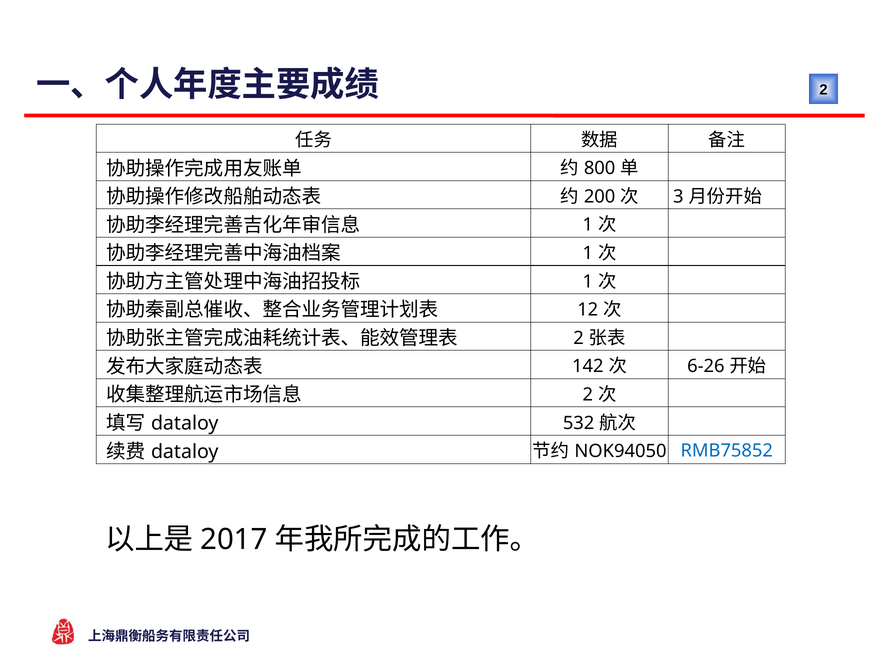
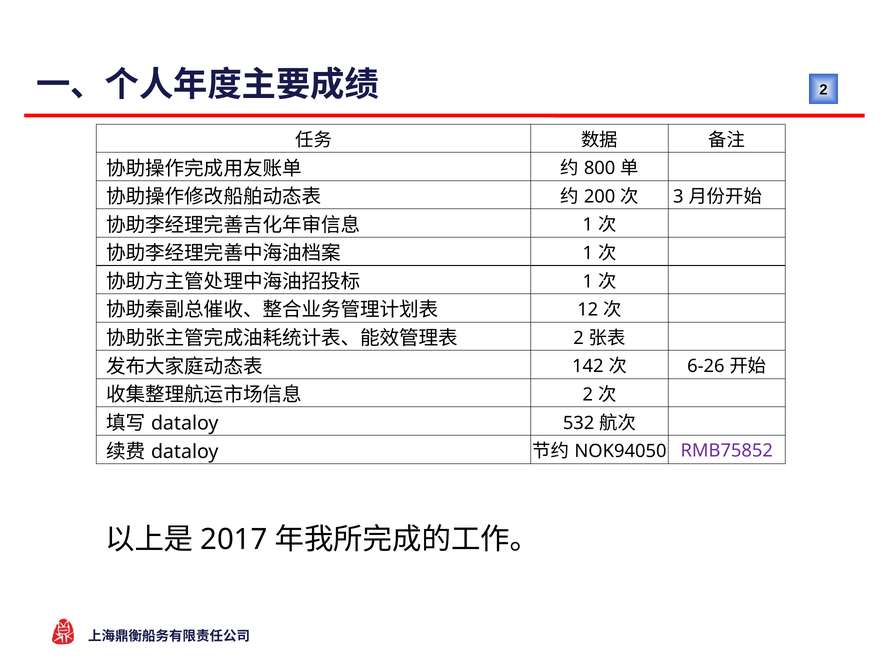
RMB75852 colour: blue -> purple (727, 450)
